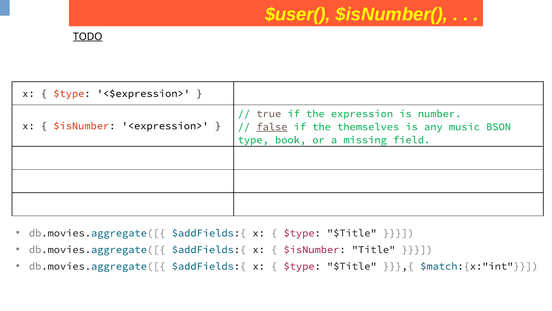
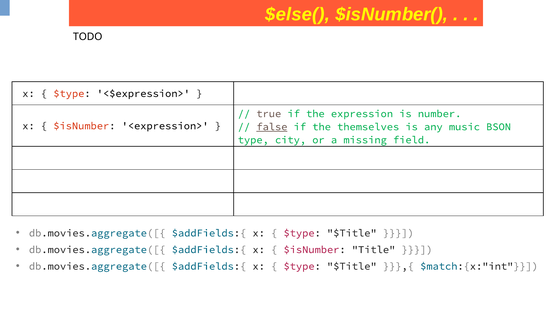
$user(: $user( -> $else( (298, 14)
TODO underline: present -> none (88, 37)
book: book -> city (291, 140)
